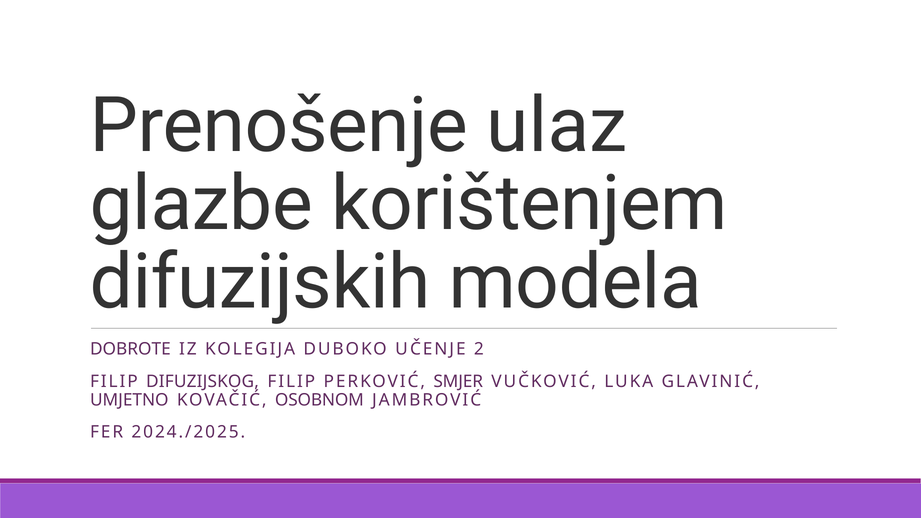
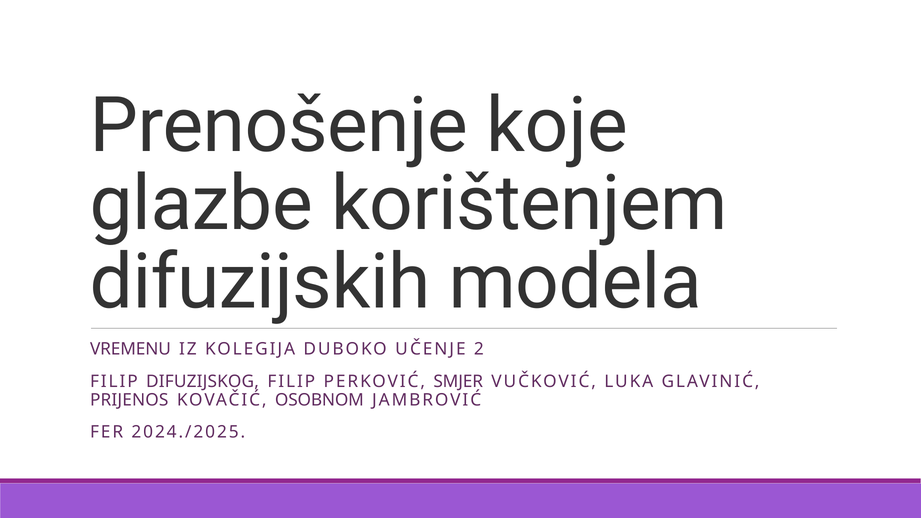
ulaz: ulaz -> koje (557, 126)
DOBROTE: DOBROTE -> VREMENU (130, 349)
UMJETNO: UMJETNO -> PRIJENOS (129, 400)
